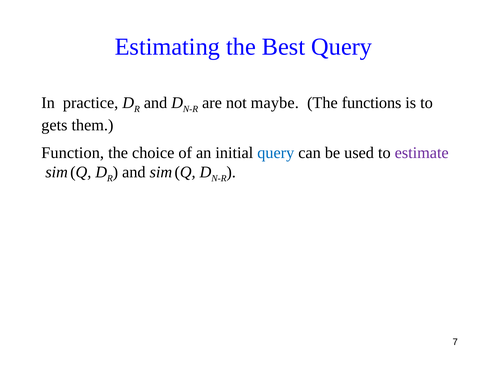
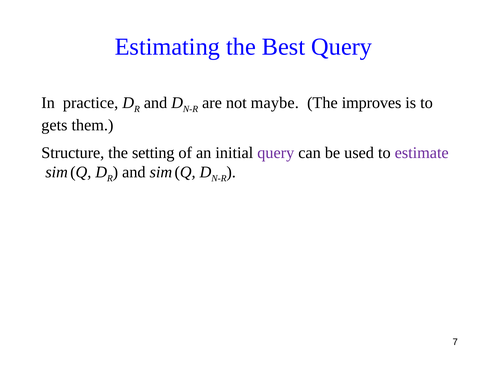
functions: functions -> improves (372, 103)
Function: Function -> Structure (73, 152)
choice: choice -> setting (153, 152)
query colour: blue -> purple (276, 152)
